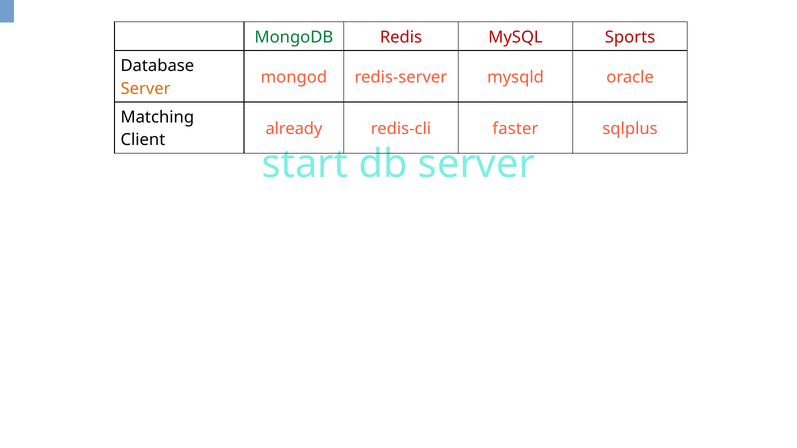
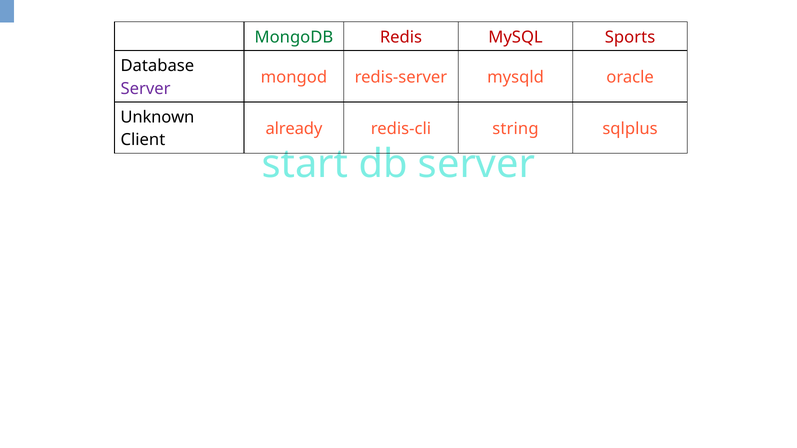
Server colour: orange -> purple (146, 89)
Matching: Matching -> Unknown (157, 117)
faster: faster -> string (515, 129)
